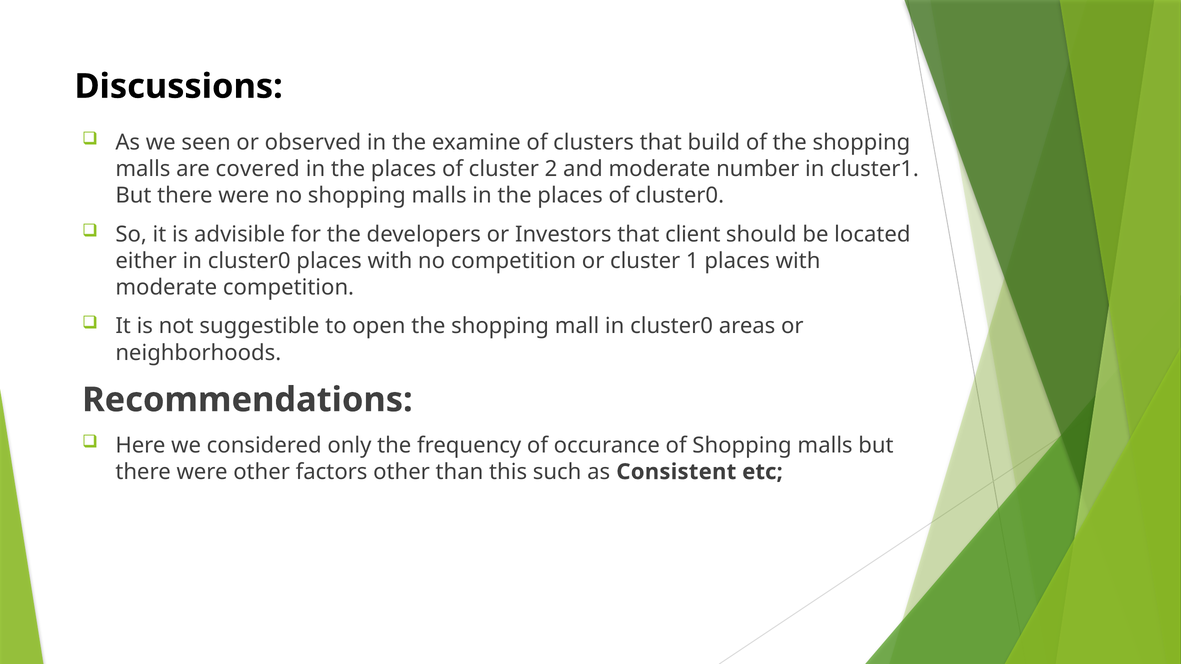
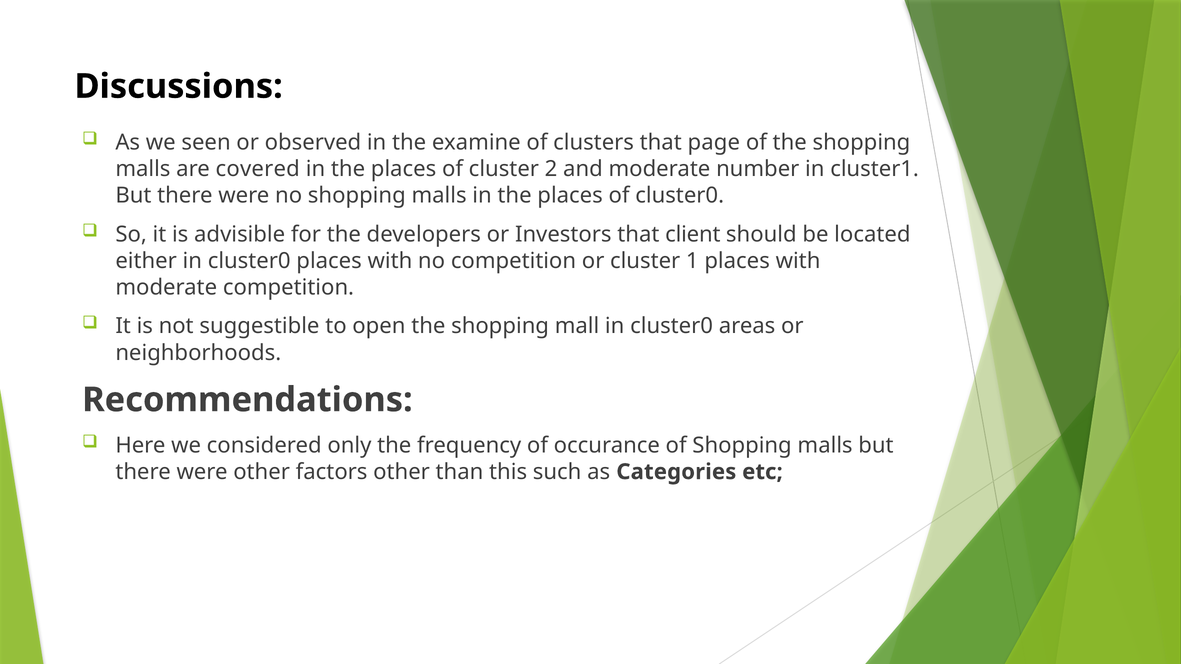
build: build -> page (714, 142)
Consistent: Consistent -> Categories (676, 472)
